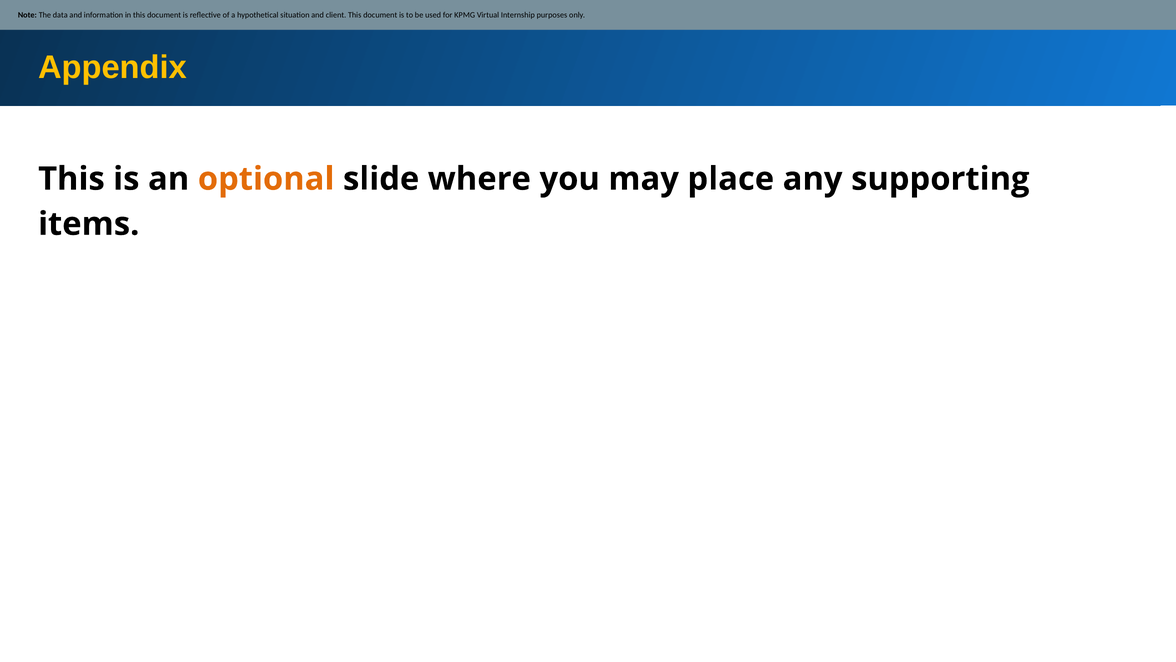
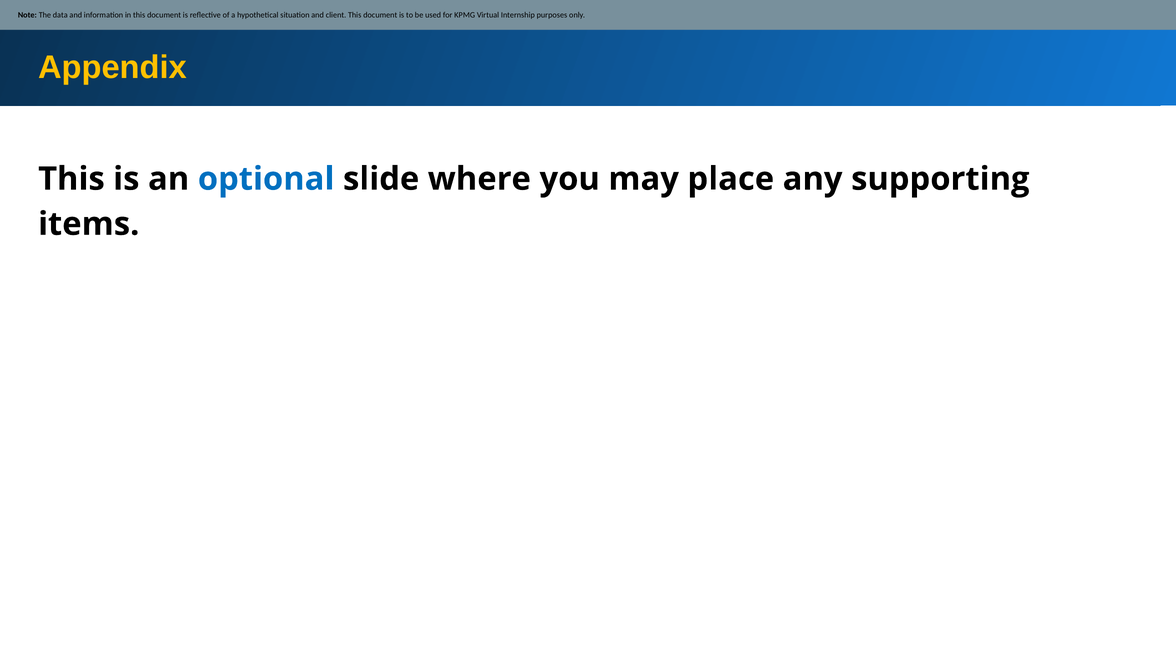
optional colour: orange -> blue (266, 179)
